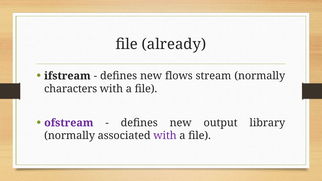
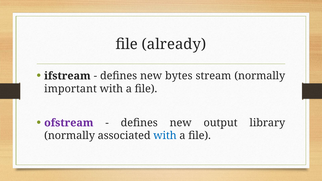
flows: flows -> bytes (179, 76)
characters: characters -> important (71, 89)
with colour: purple -> blue (165, 136)
